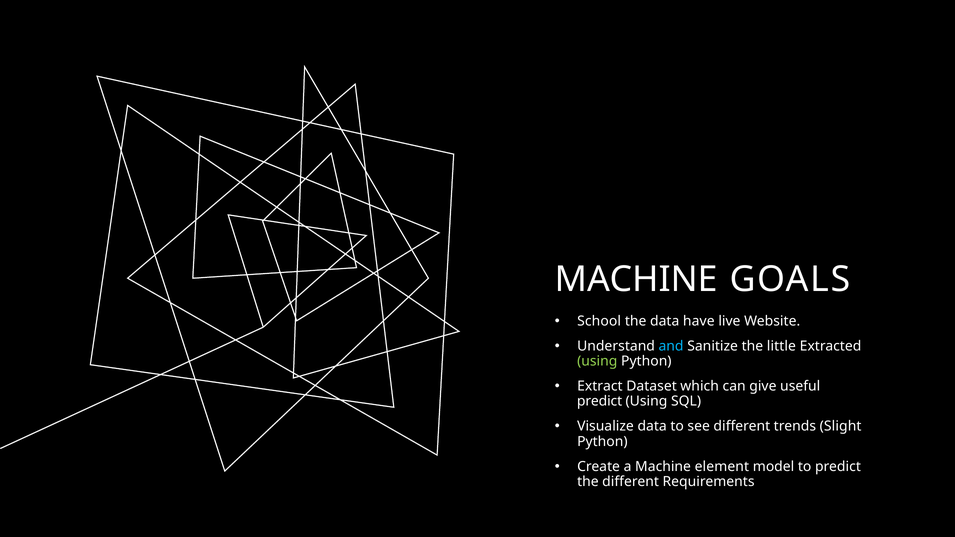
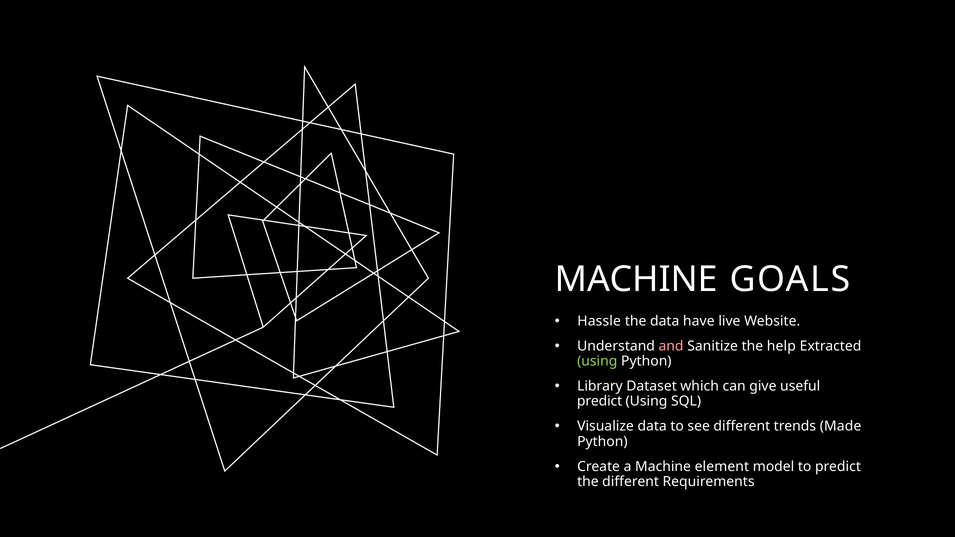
School: School -> Hassle (599, 321)
and colour: light blue -> pink (671, 346)
little: little -> help (781, 346)
Extract: Extract -> Library (600, 386)
Slight: Slight -> Made (841, 427)
